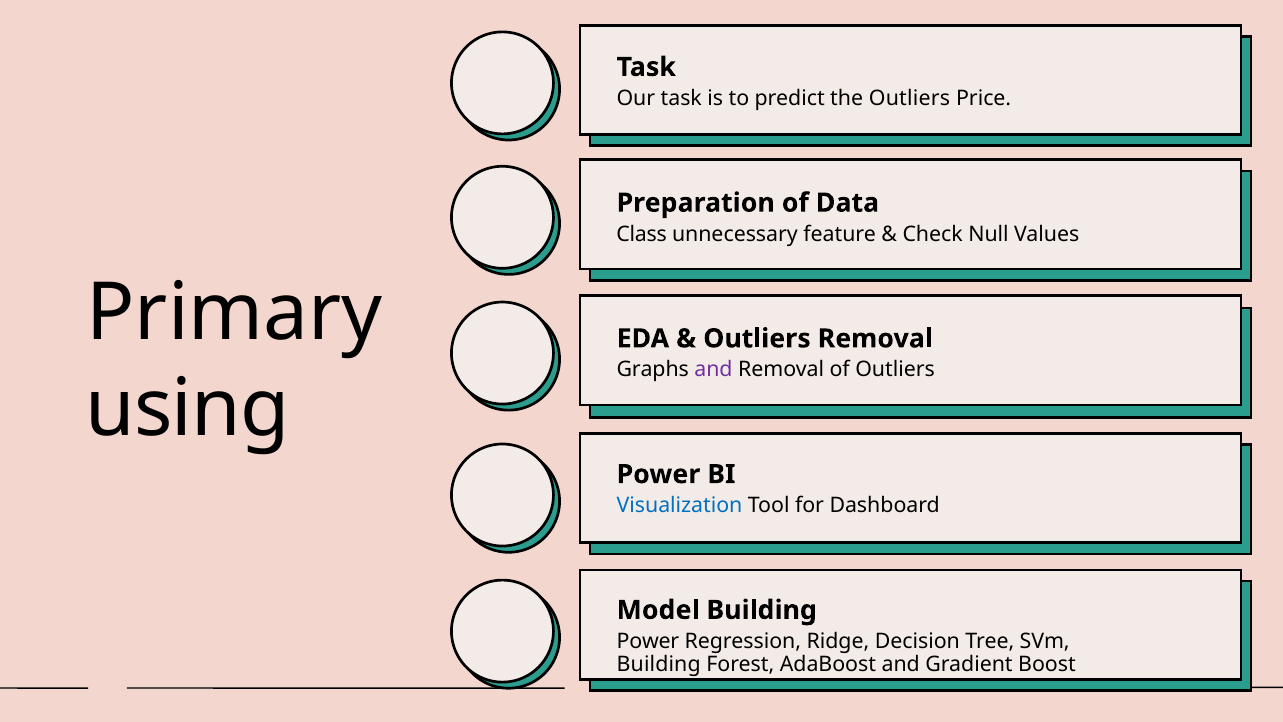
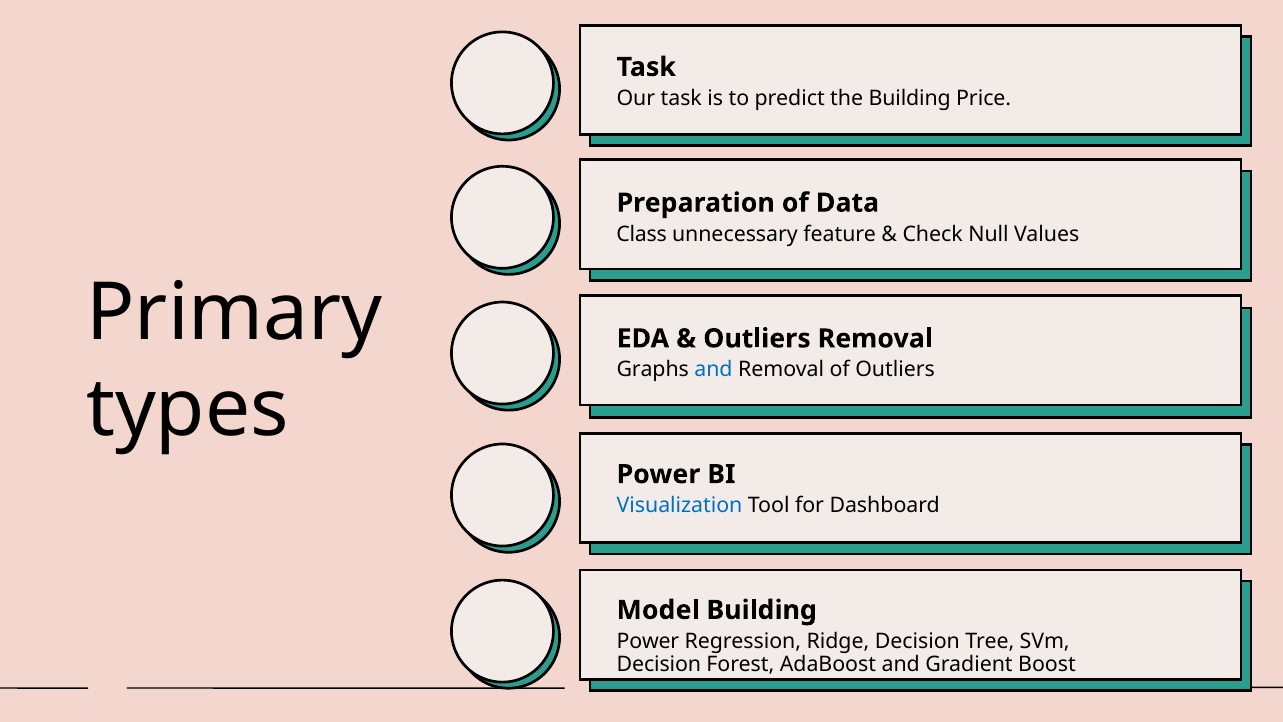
the Outliers: Outliers -> Building (910, 98)
and colour: purple -> blue (713, 370)
using: using -> types (187, 409)
Building: Building -> Decision (659, 664)
